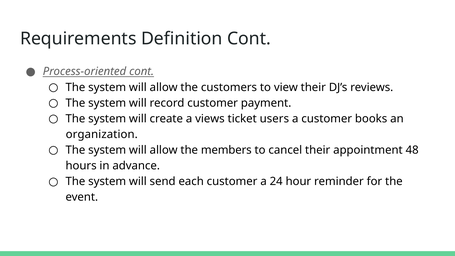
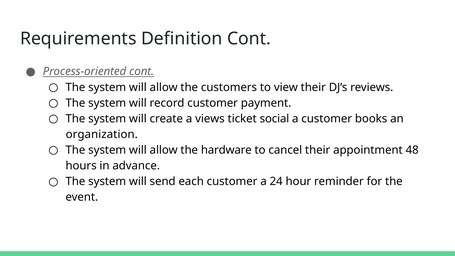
users: users -> social (274, 119)
members: members -> hardware (226, 150)
